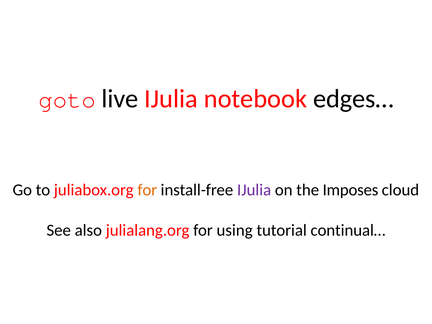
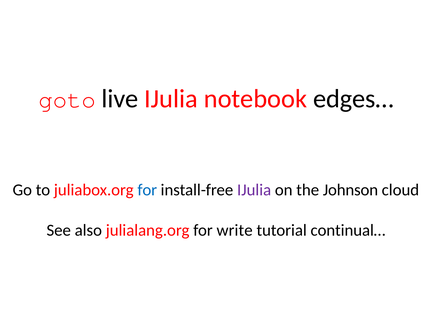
for colour: orange -> blue (147, 190)
Imposes: Imposes -> Johnson (350, 190)
using: using -> write (235, 230)
